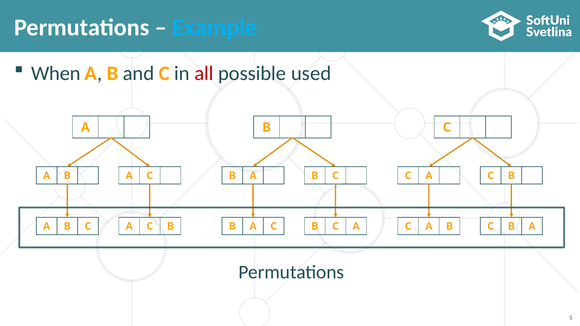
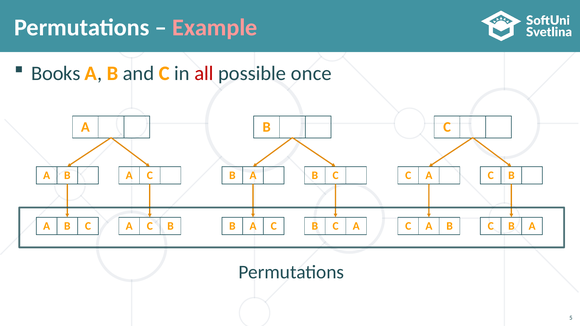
Example colour: light blue -> pink (215, 27)
When: When -> Books (56, 74)
used: used -> once (311, 74)
